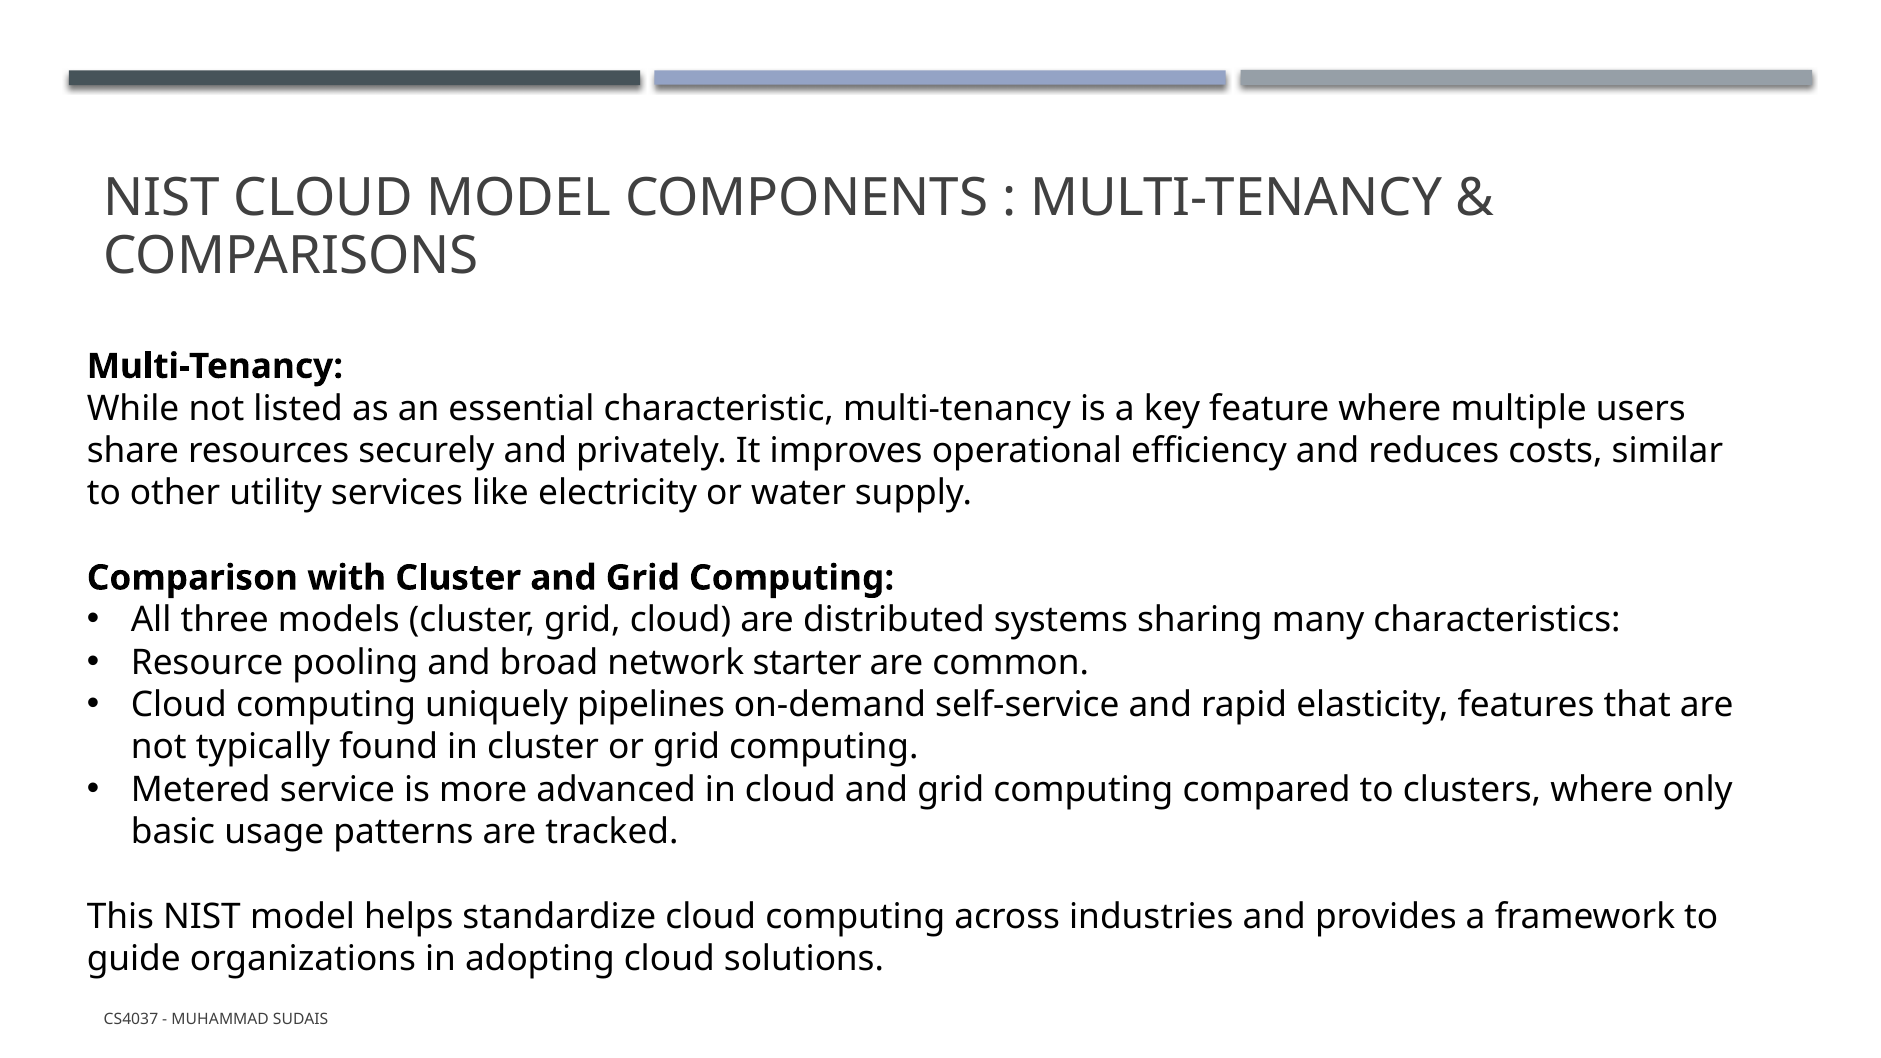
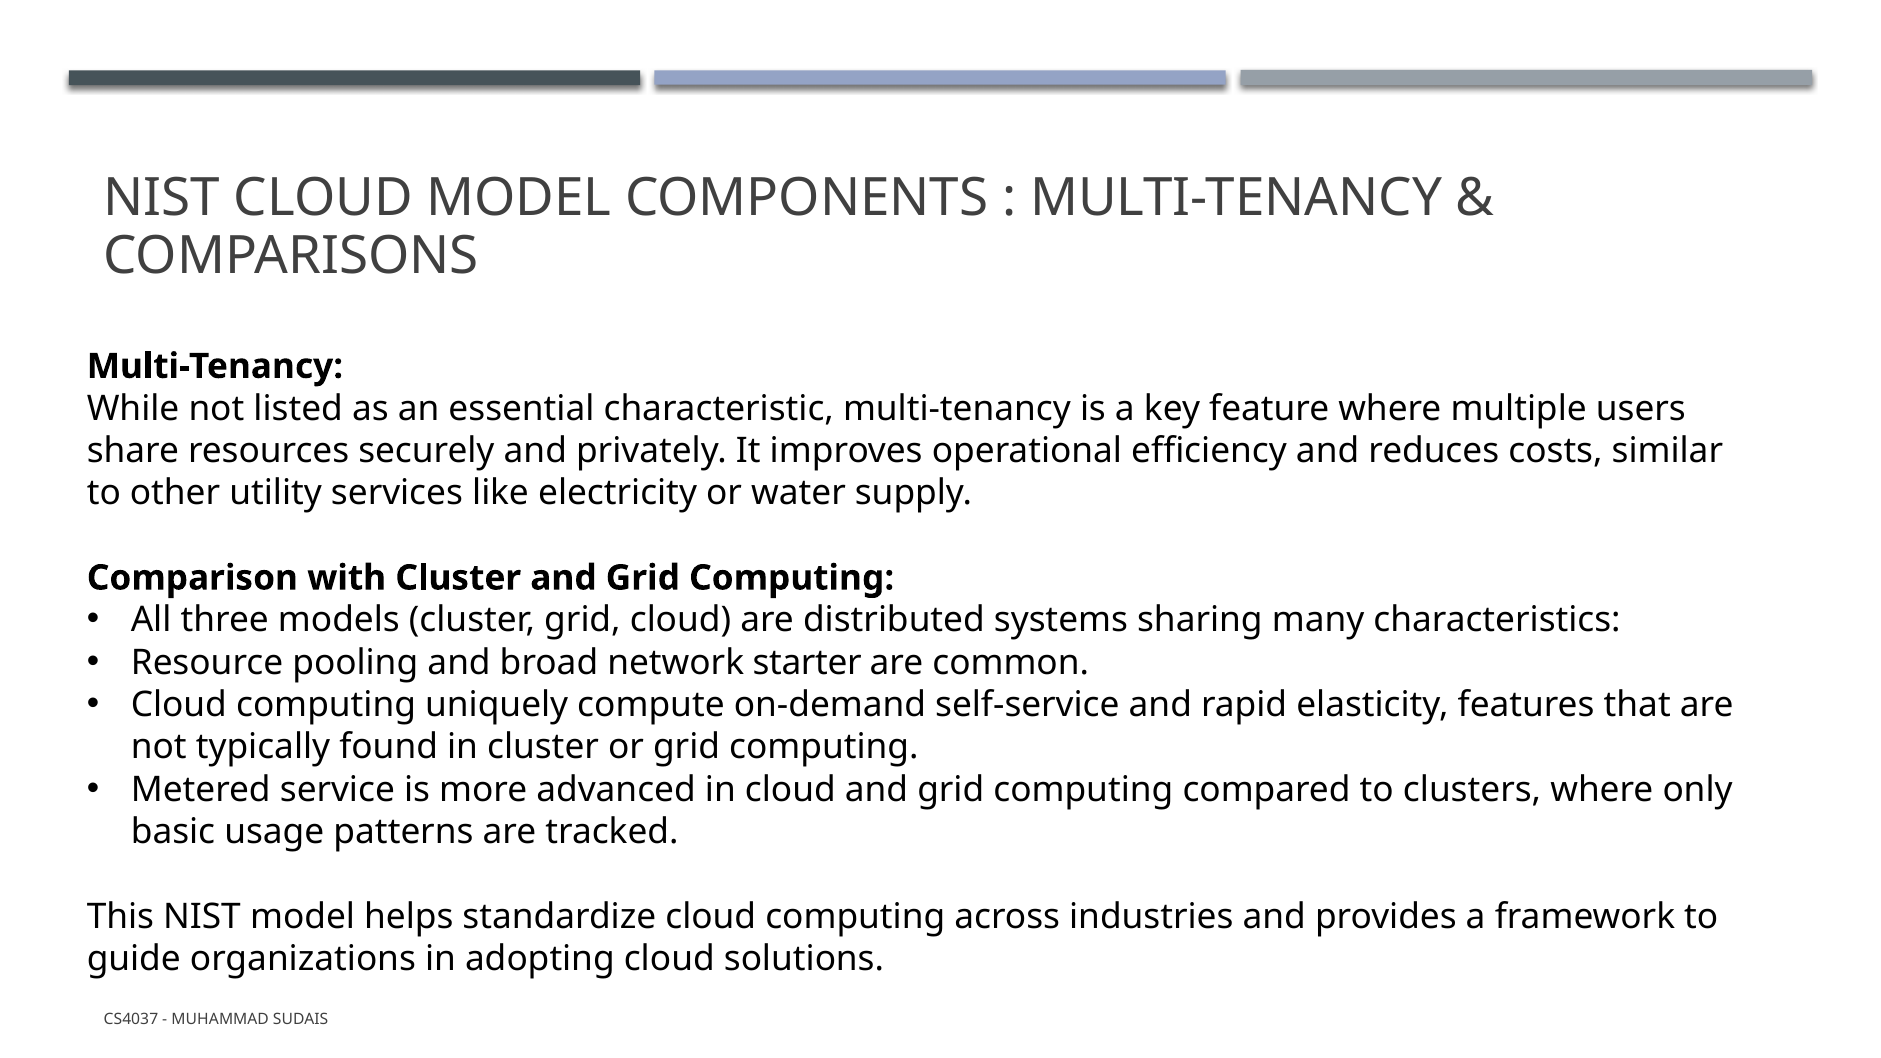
pipelines: pipelines -> compute (651, 705)
